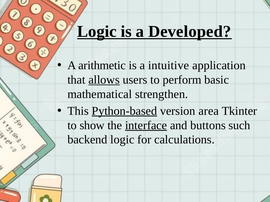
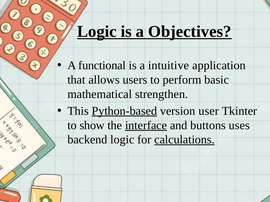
Developed: Developed -> Objectives (190, 32)
arithmetic: arithmetic -> functional (102, 66)
allows underline: present -> none (104, 80)
area: area -> user (209, 111)
such: such -> uses (239, 126)
calculations underline: none -> present (184, 140)
